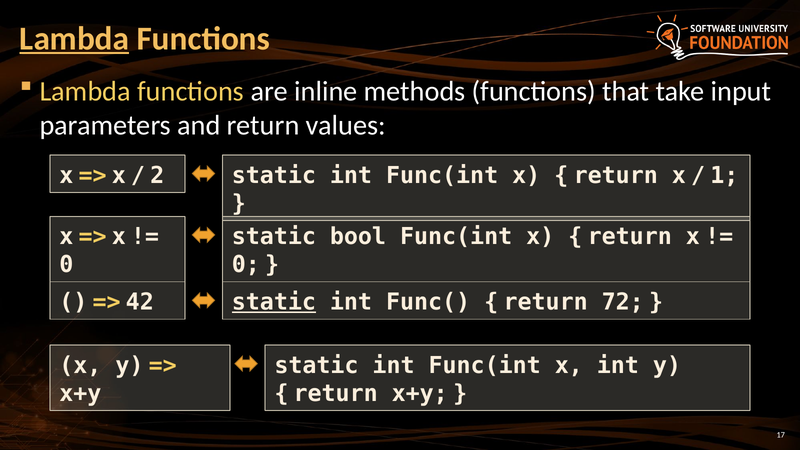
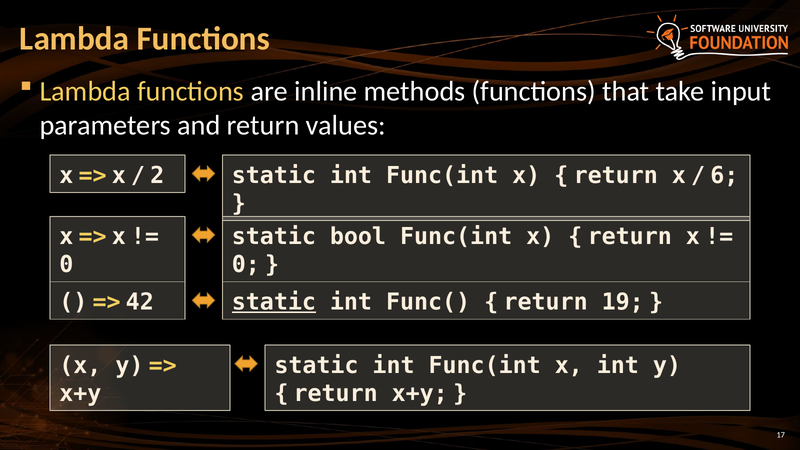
Lambda underline: present -> none (74, 39)
1: 1 -> 6 (724, 175)
72: 72 -> 19 (623, 302)
